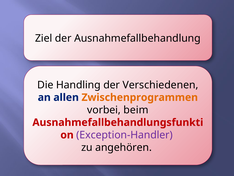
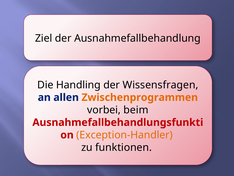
Verschiedenen: Verschiedenen -> Wissensfragen (160, 85)
Exception-Handler colour: purple -> orange (124, 135)
angehören: angehören -> funktionen (124, 147)
